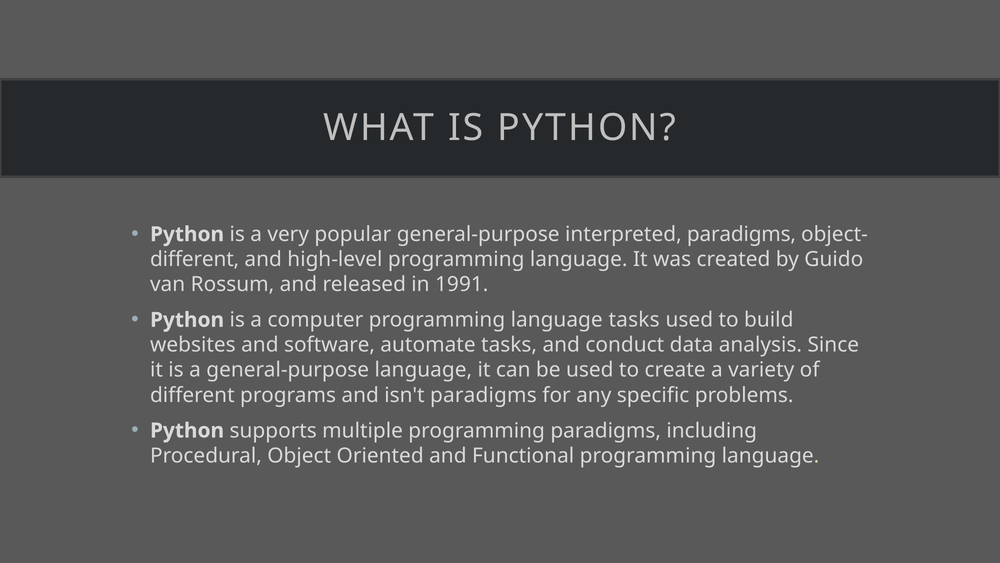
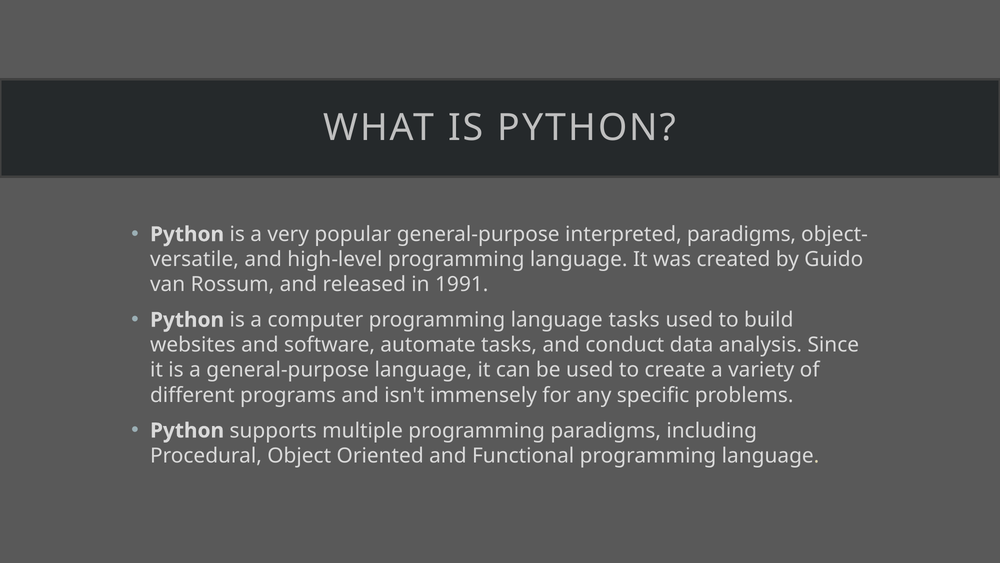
different: different -> versatile (195, 259)
isn't paradigms: paradigms -> immensely (483, 395)
